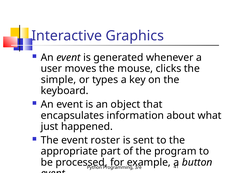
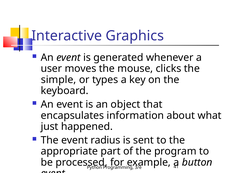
roster: roster -> radius (105, 140)
